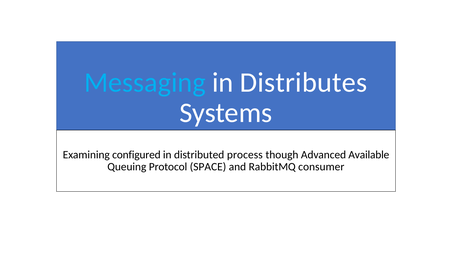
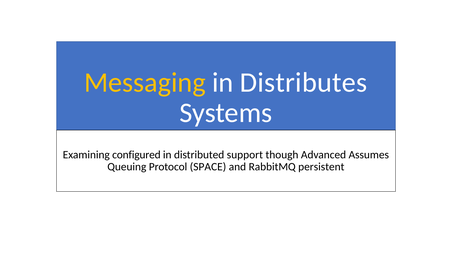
Messaging colour: light blue -> yellow (145, 82)
process: process -> support (245, 155)
Available: Available -> Assumes (369, 155)
consumer: consumer -> persistent (321, 167)
